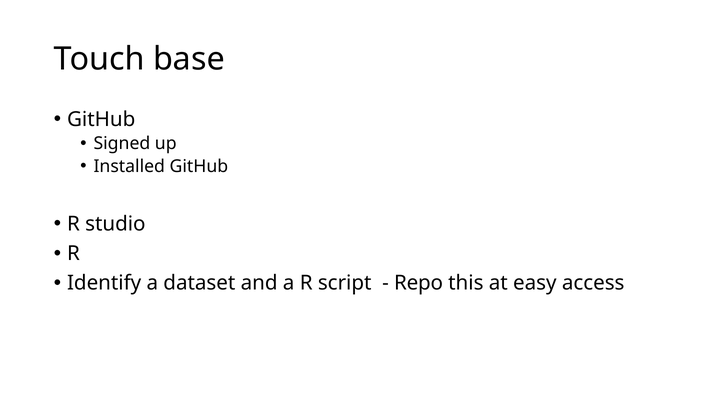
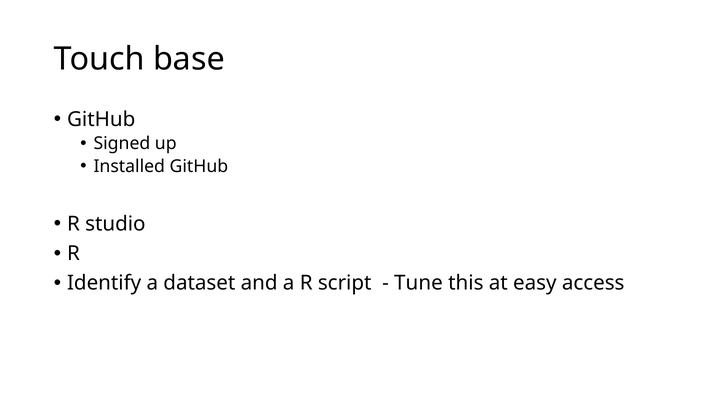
Repo: Repo -> Tune (418, 283)
